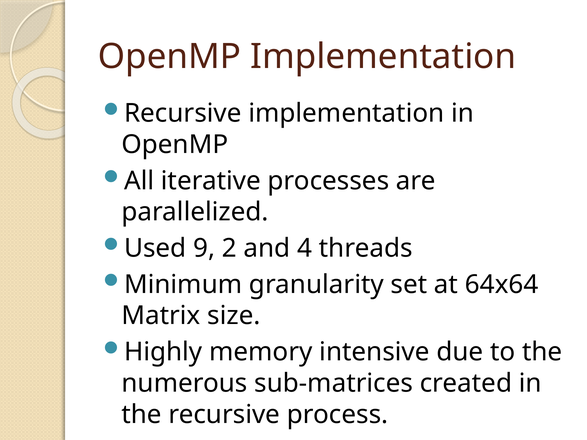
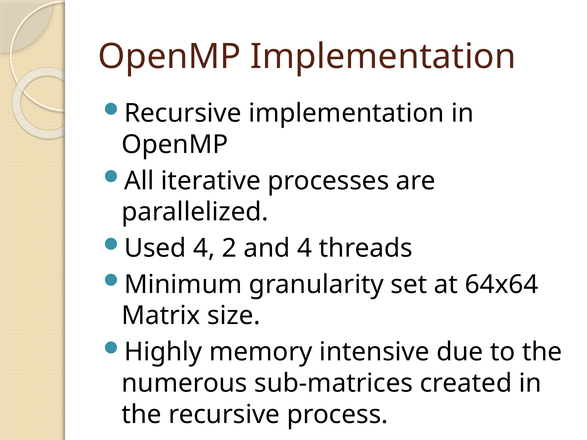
Used 9: 9 -> 4 (204, 248)
